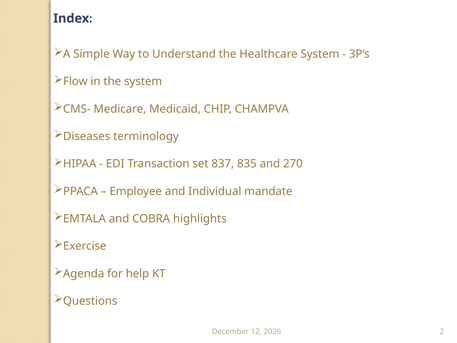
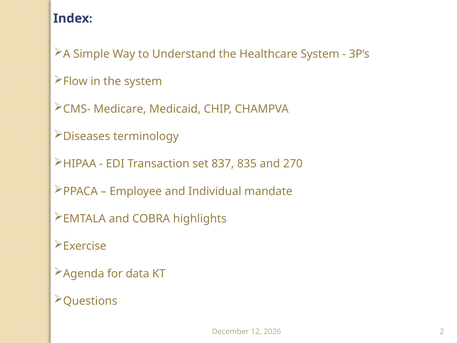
help: help -> data (138, 273)
